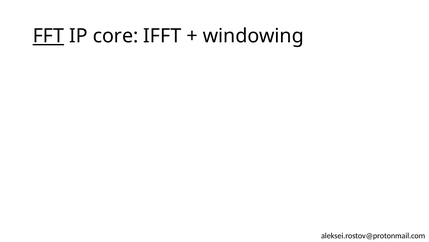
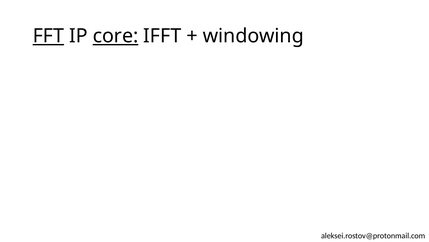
core underline: none -> present (116, 36)
